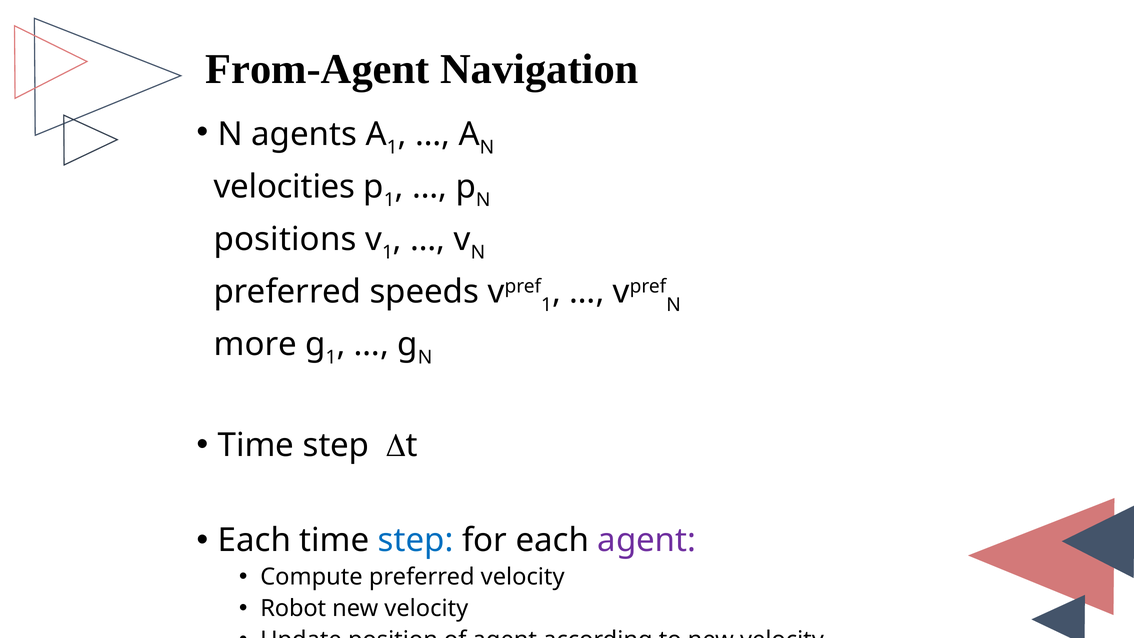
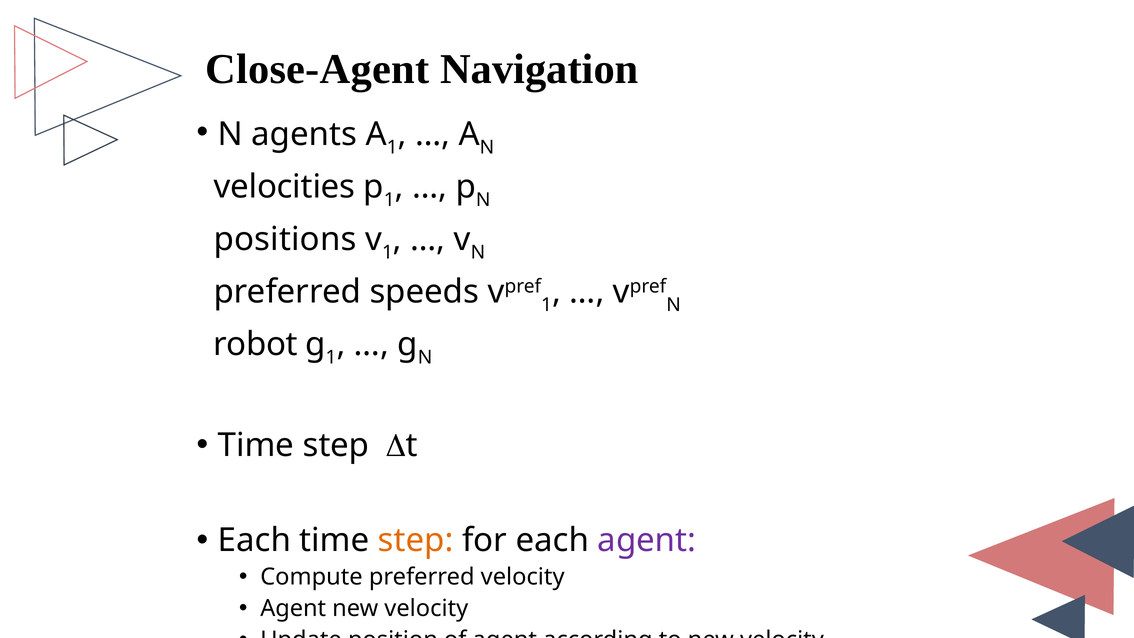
From-Agent: From-Agent -> Close-Agent (317, 69)
more: more -> robot (255, 344)
step colour: blue -> orange (416, 540)
Robot: Robot -> Agent (293, 608)
